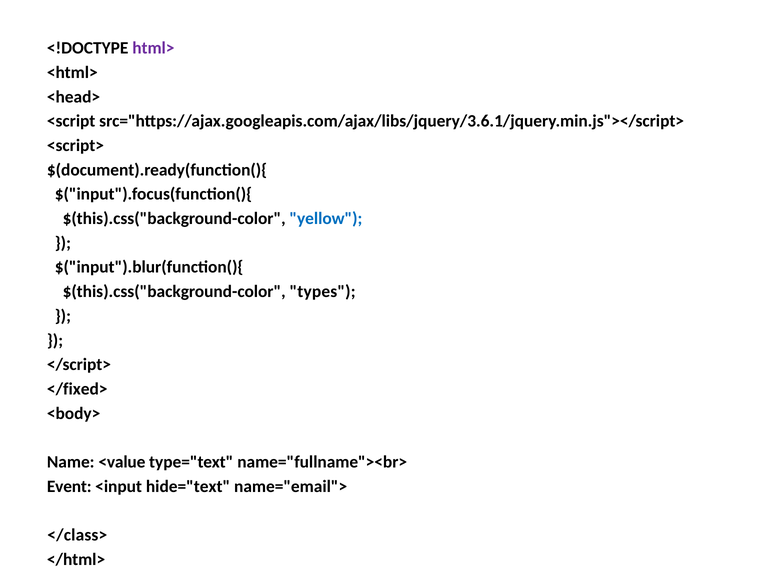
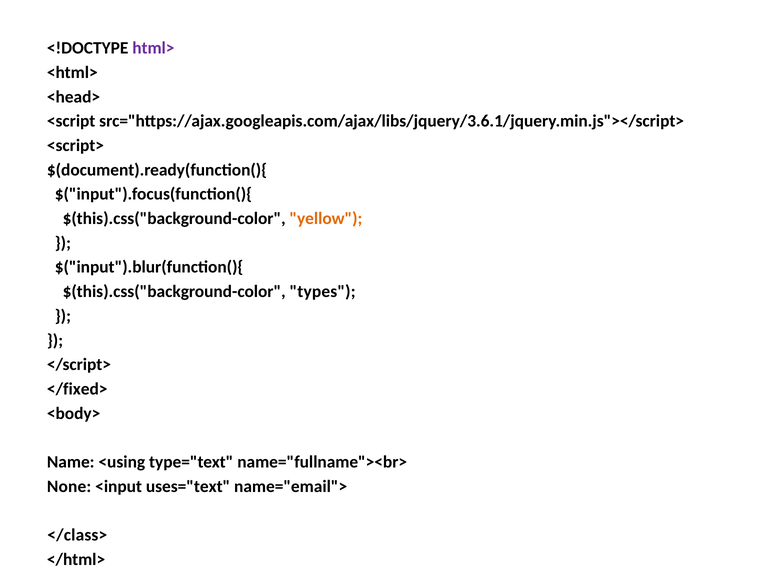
yellow colour: blue -> orange (326, 219)
<value: <value -> <using (122, 462)
Event: Event -> None (69, 487)
hide="text: hide="text -> uses="text (188, 487)
